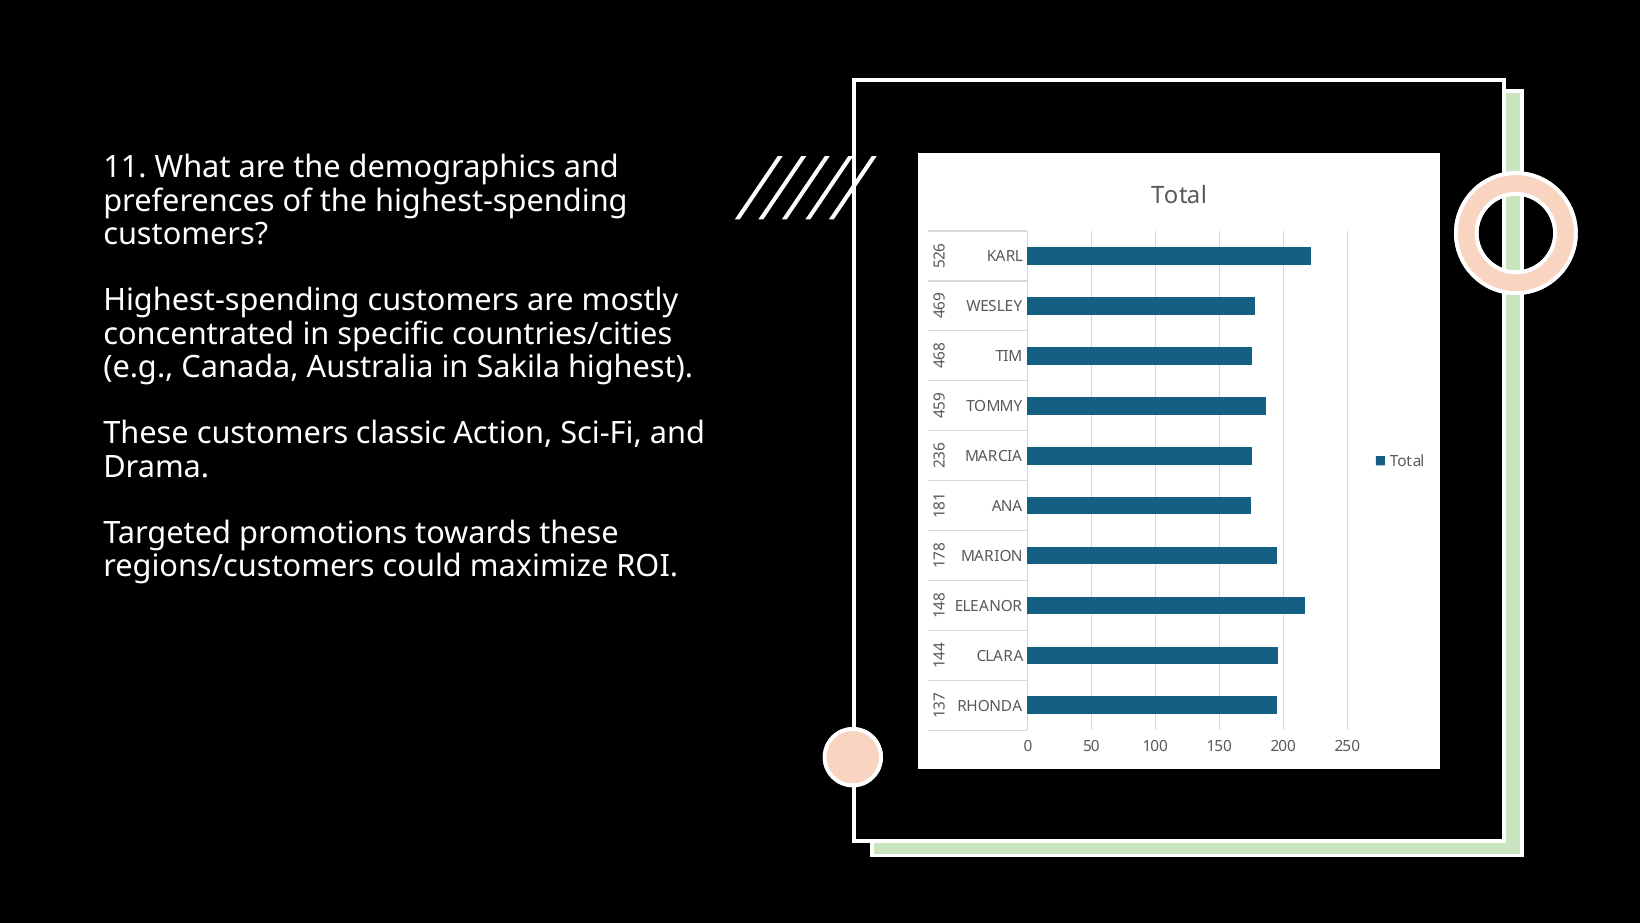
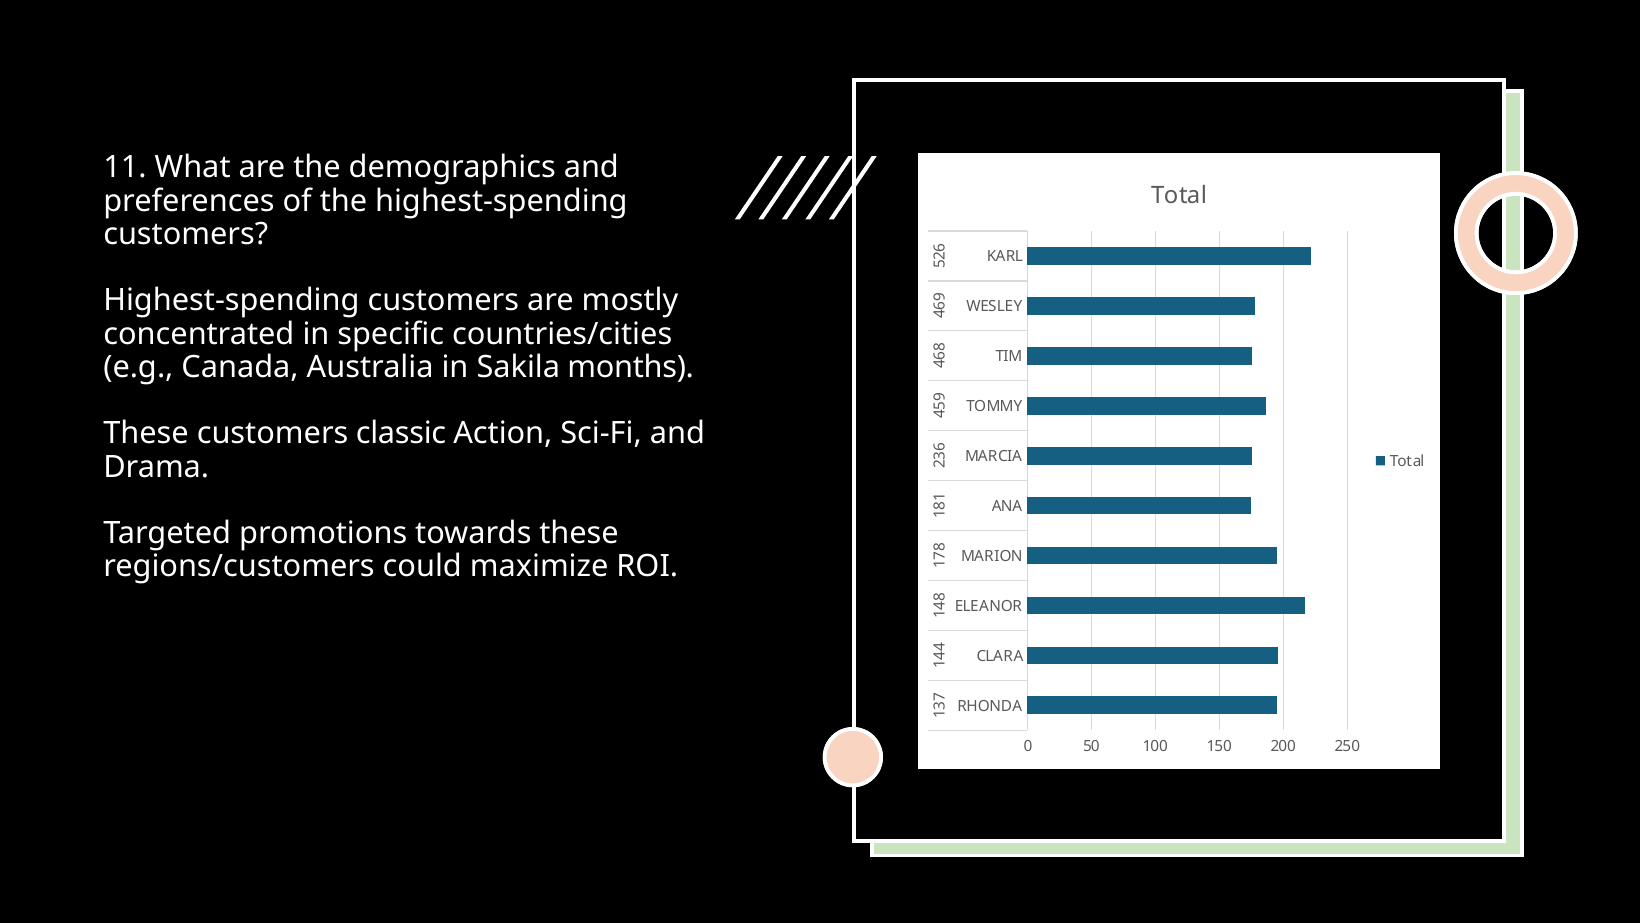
highest: highest -> months (631, 367)
